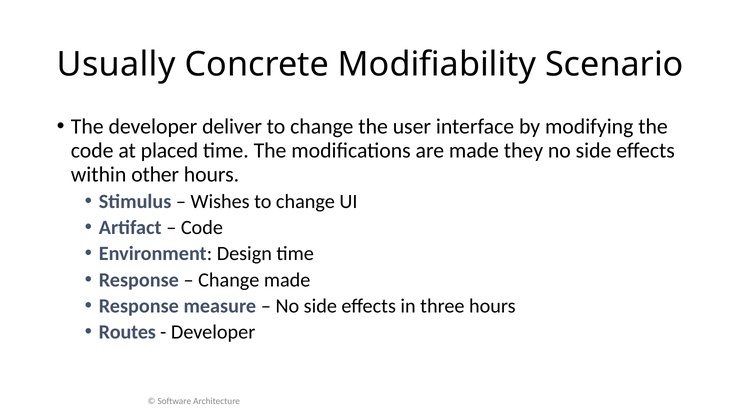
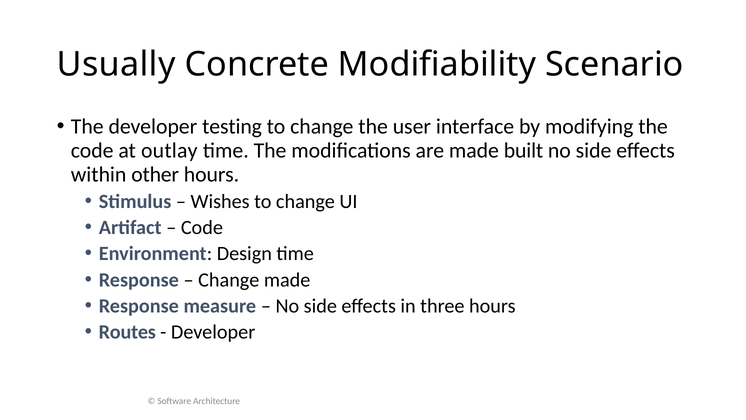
deliver: deliver -> testing (232, 126)
placed: placed -> outlay (169, 150)
they: they -> built (524, 150)
